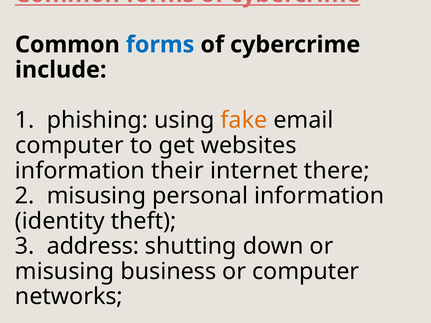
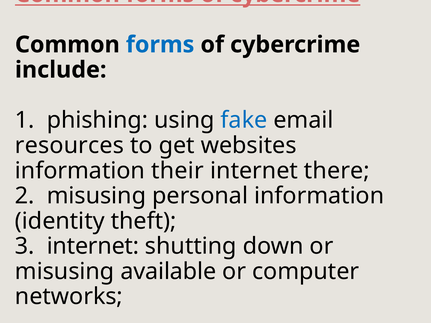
fake colour: orange -> blue (244, 120)
computer: computer -> resources (69, 146)
3 address: address -> internet (93, 246)
business: business -> available (168, 272)
